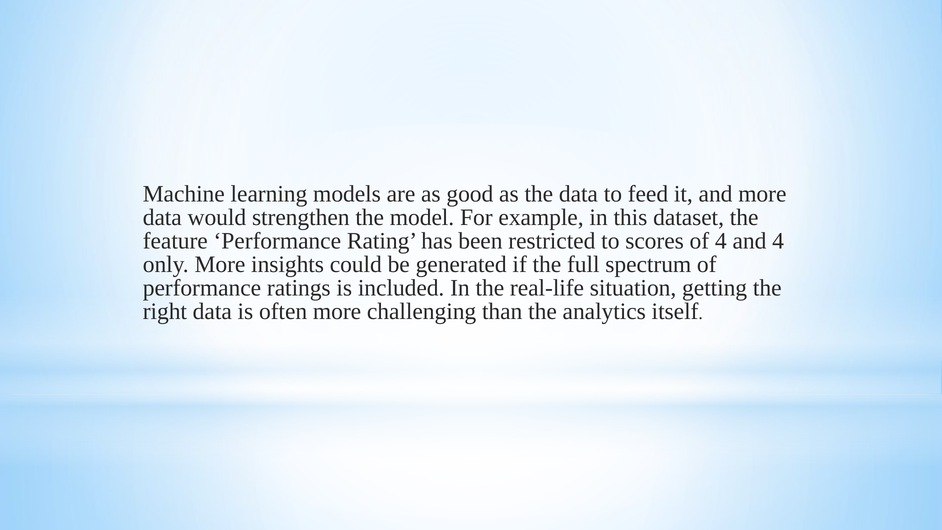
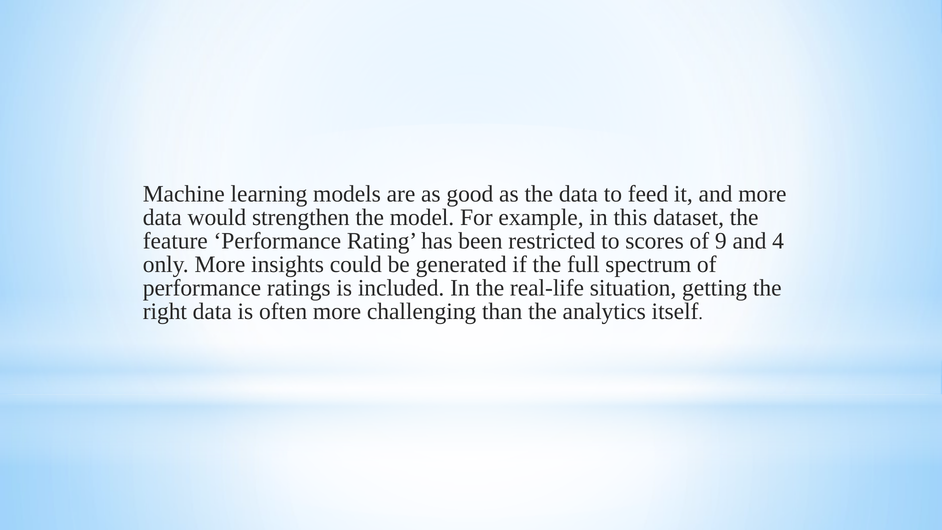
of 4: 4 -> 9 (721, 241)
